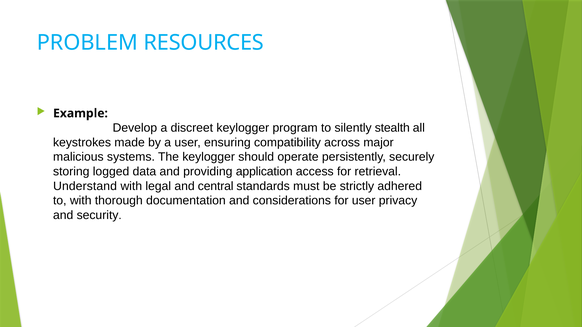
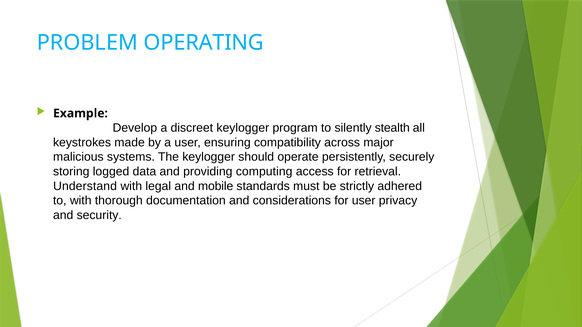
RESOURCES: RESOURCES -> OPERATING (204, 43)
application: application -> computing (264, 172)
central: central -> mobile (216, 186)
